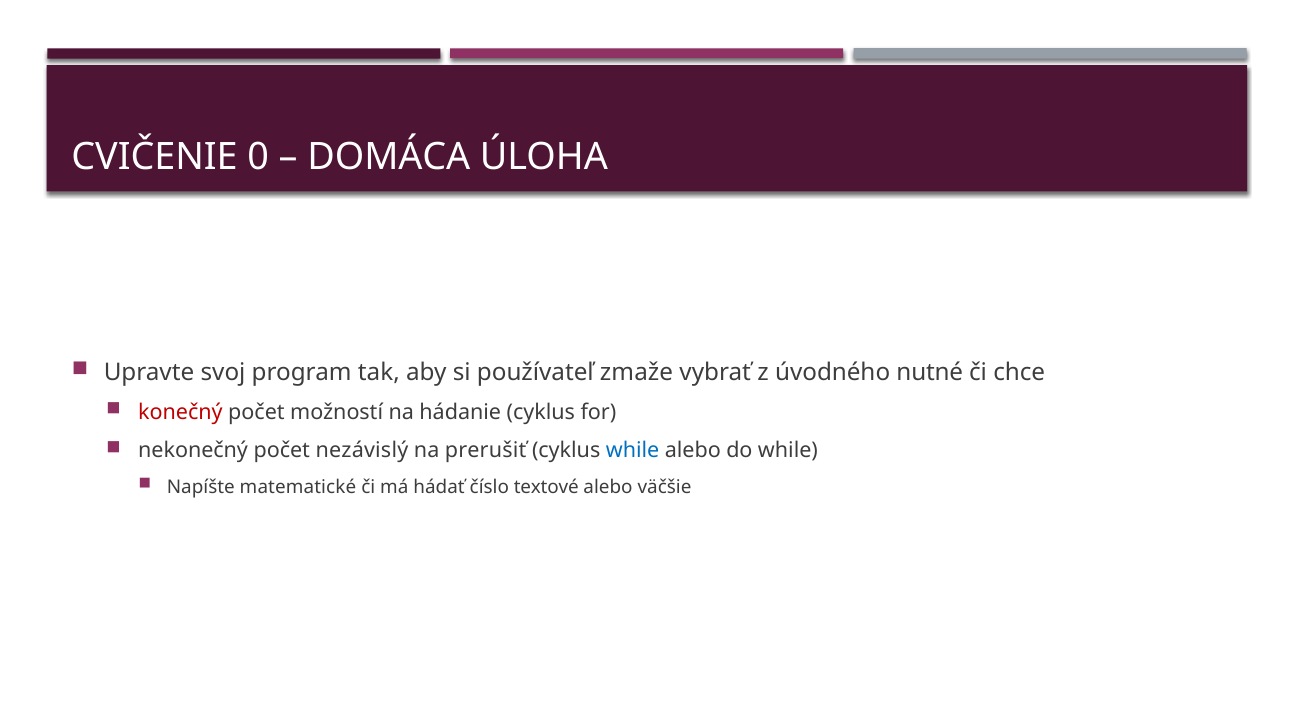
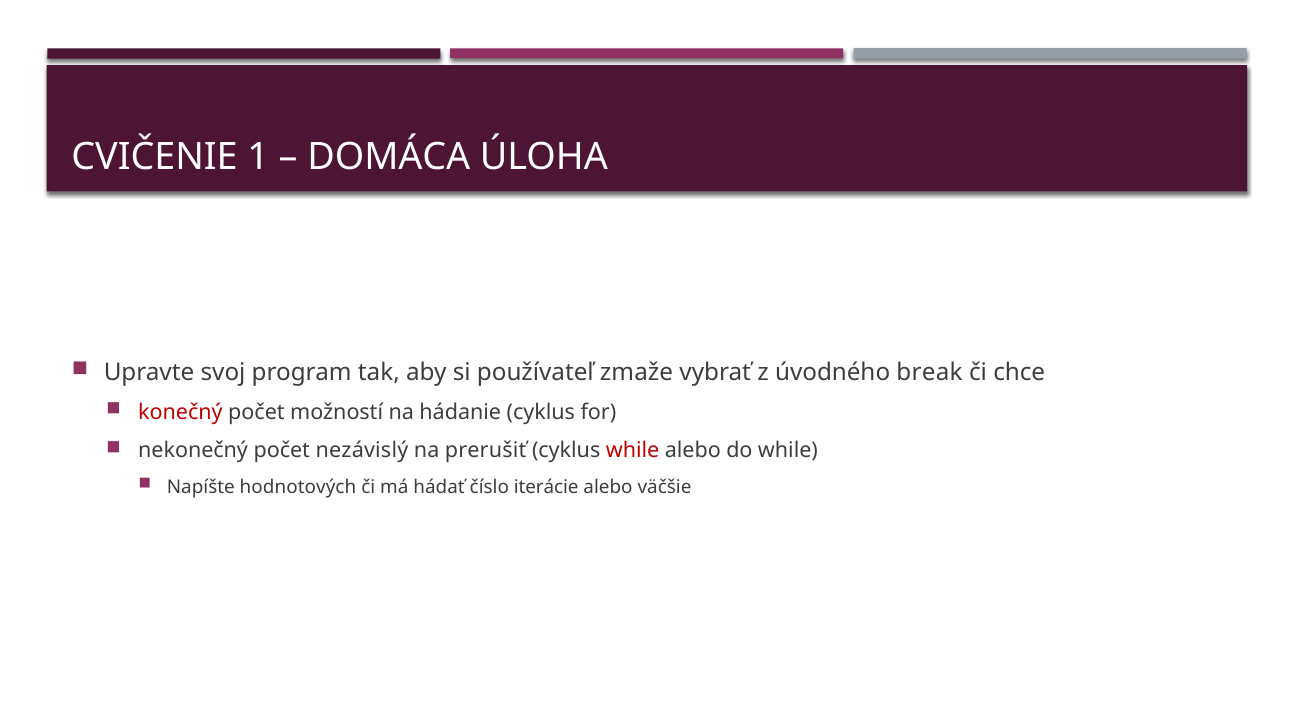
0: 0 -> 1 (258, 157)
nutné: nutné -> break (930, 373)
while colour: blue -> red (633, 451)
matematické: matematické -> hodnotových (298, 487)
textové: textové -> iterácie (546, 487)
